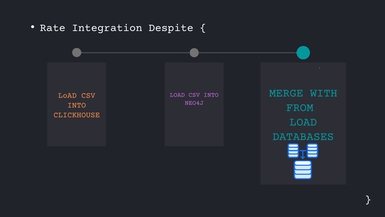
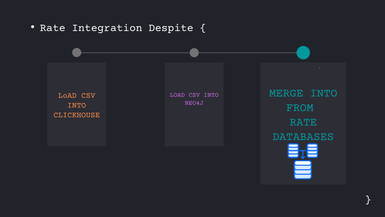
MERGE WITH: WITH -> INTO (324, 93)
LOAD: LOAD -> RATE (303, 122)
